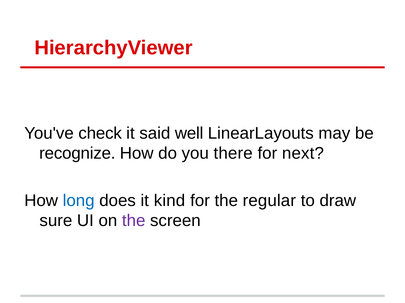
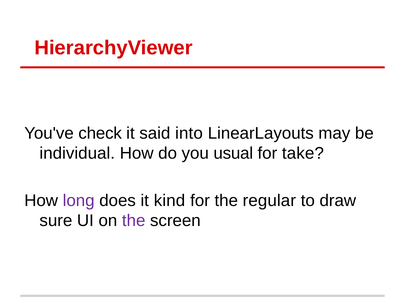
well: well -> into (189, 133)
recognize: recognize -> individual (77, 154)
there: there -> usual (233, 154)
next: next -> take (303, 154)
long colour: blue -> purple (79, 201)
